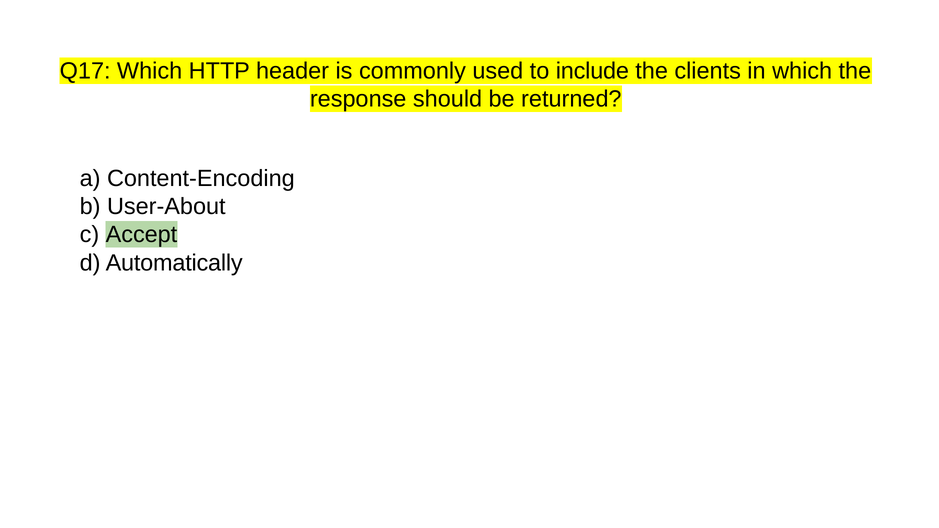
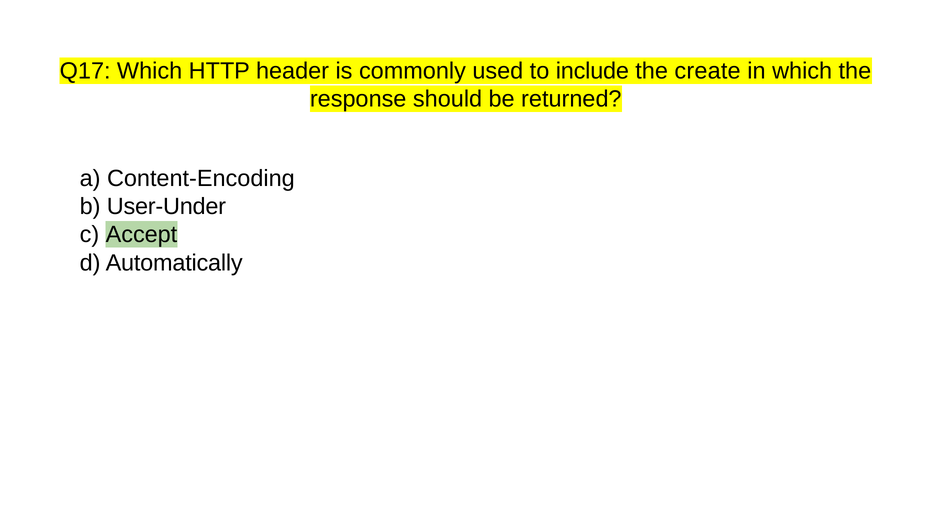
clients: clients -> create (708, 71)
User-About: User-About -> User-Under (166, 207)
